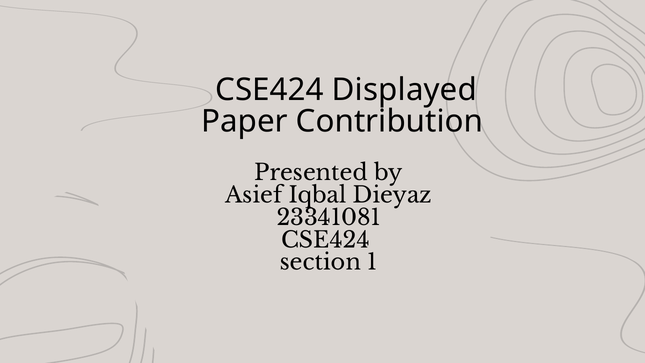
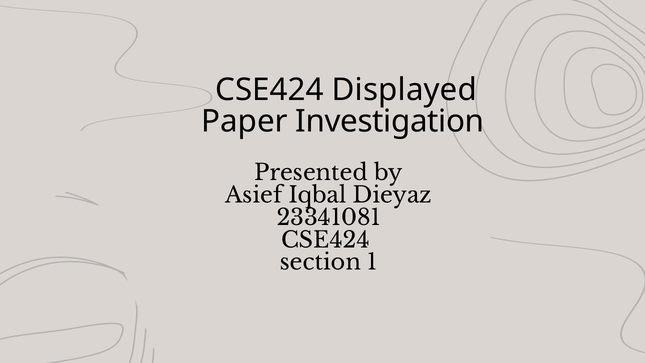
Contribution: Contribution -> Investigation (390, 121)
